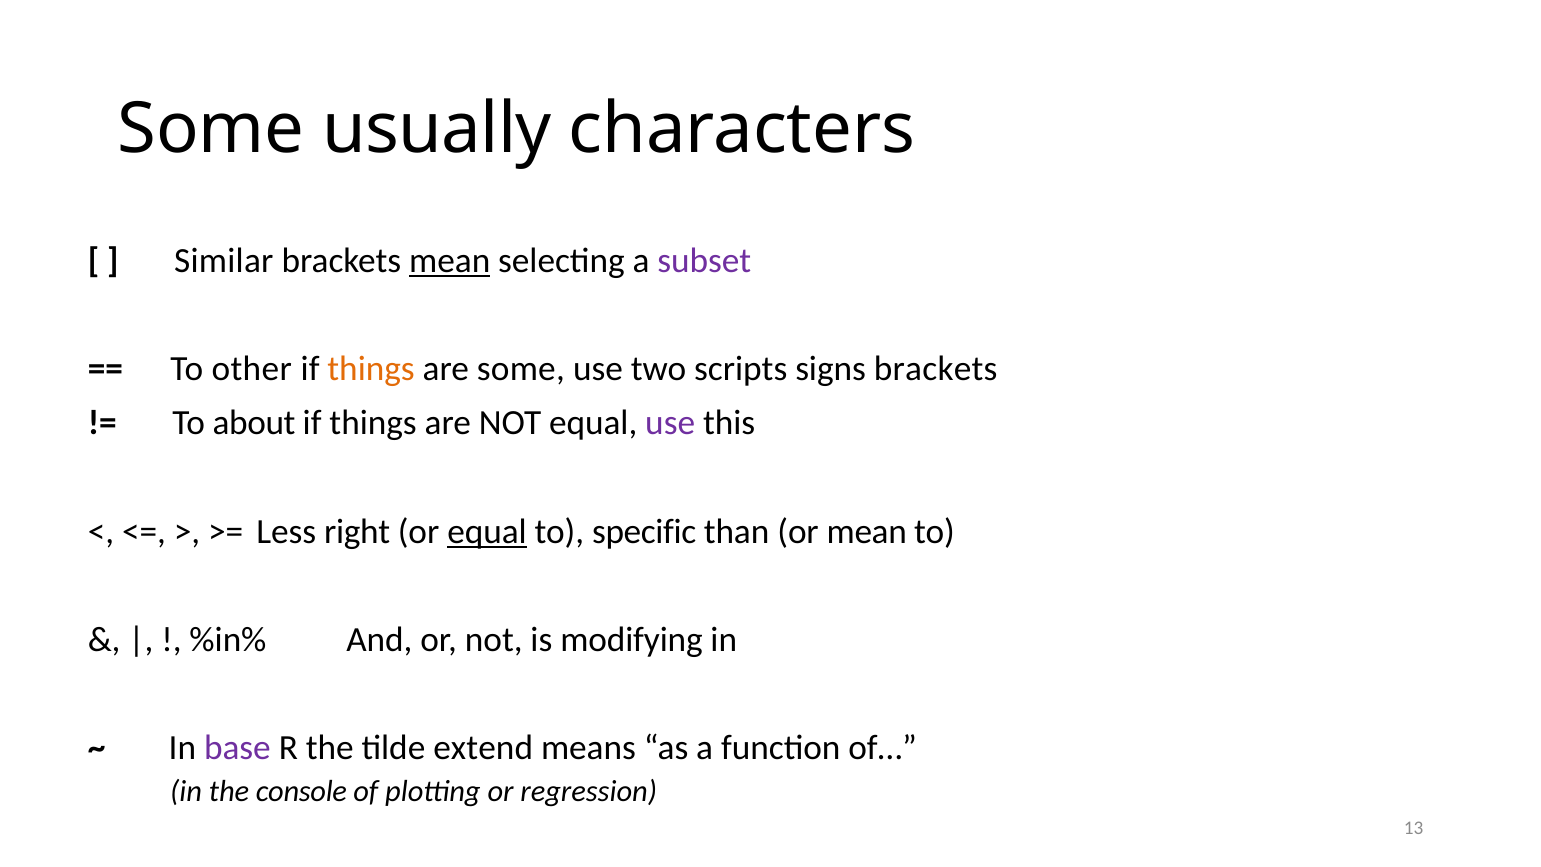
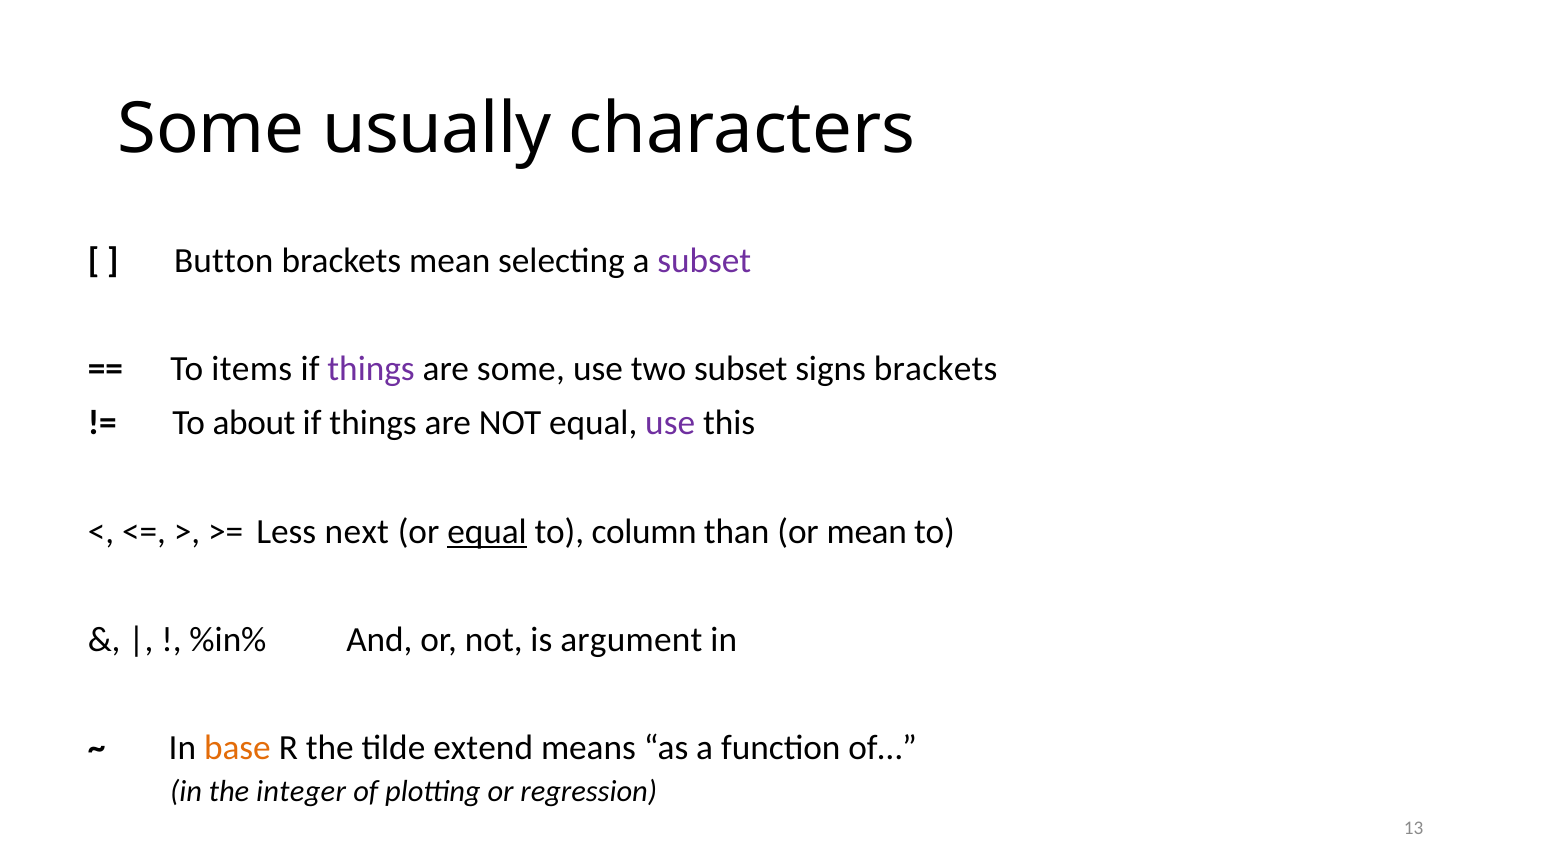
Similar: Similar -> Button (224, 261)
mean underline: present -> none (450, 261)
other: other -> items (252, 369)
things colour: orange -> purple (371, 369)
two scripts: scripts -> subset (741, 369)
right: right -> next (357, 531)
specific: specific -> column (644, 531)
modifying: modifying -> argument (631, 640)
base colour: purple -> orange (237, 748)
console: console -> integer (301, 792)
